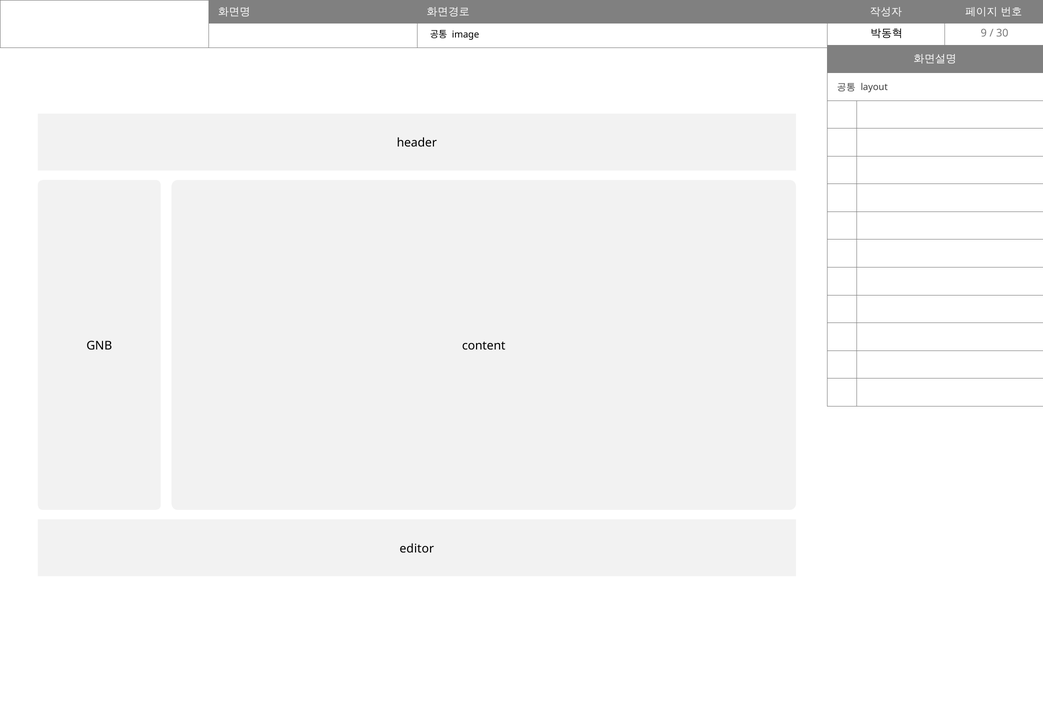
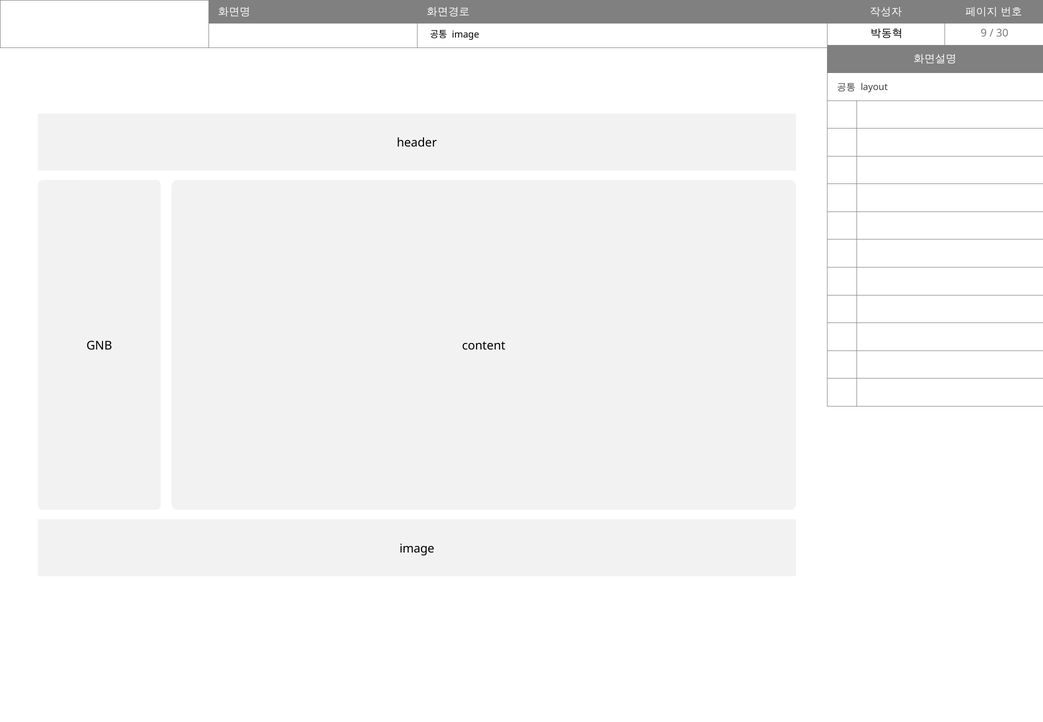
editor: editor -> image (417, 549)
